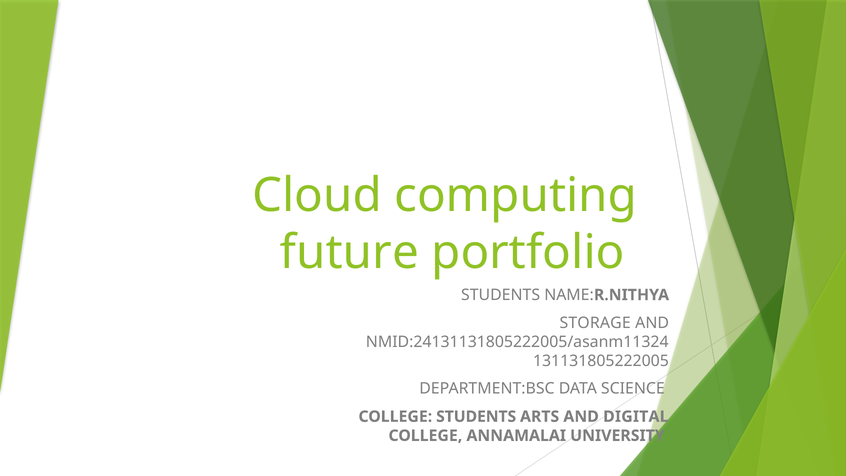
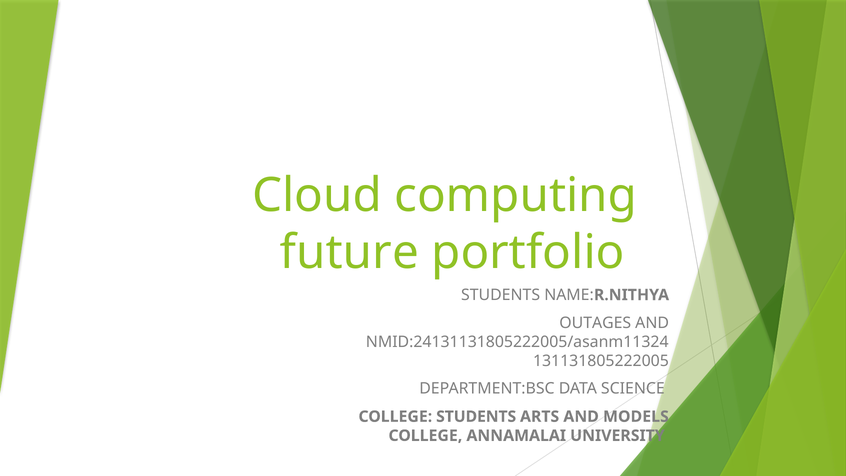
STORAGE: STORAGE -> OUTAGES (595, 323)
DIGITAL: DIGITAL -> MODELS (636, 417)
